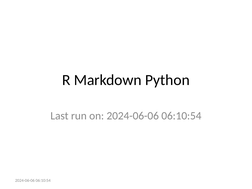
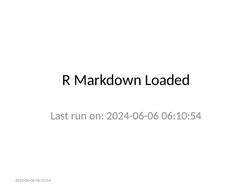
Python: Python -> Loaded (167, 80)
